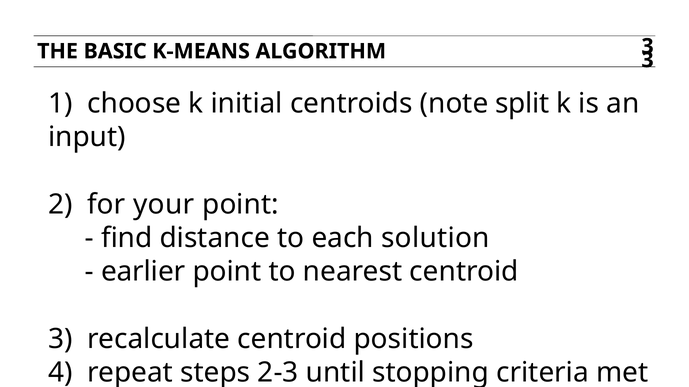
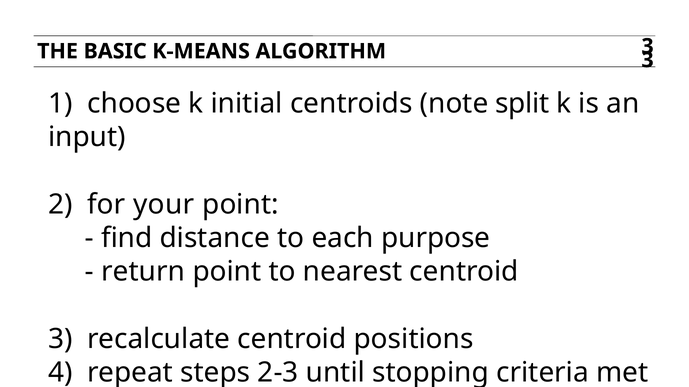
solution: solution -> purpose (436, 238)
earlier: earlier -> return (143, 272)
